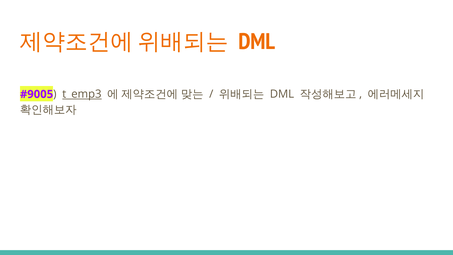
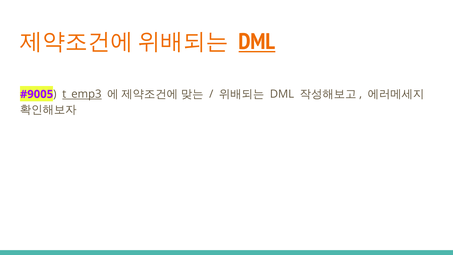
DML underline: none -> present (257, 42)
